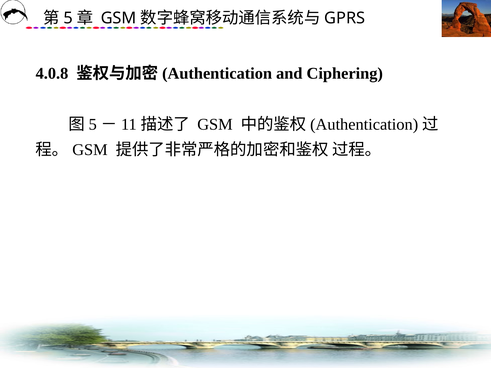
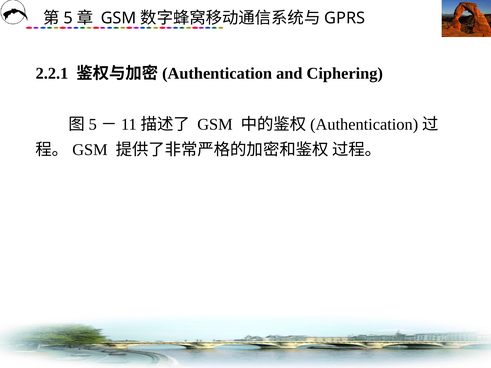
4.0.8: 4.0.8 -> 2.2.1 (52, 73)
